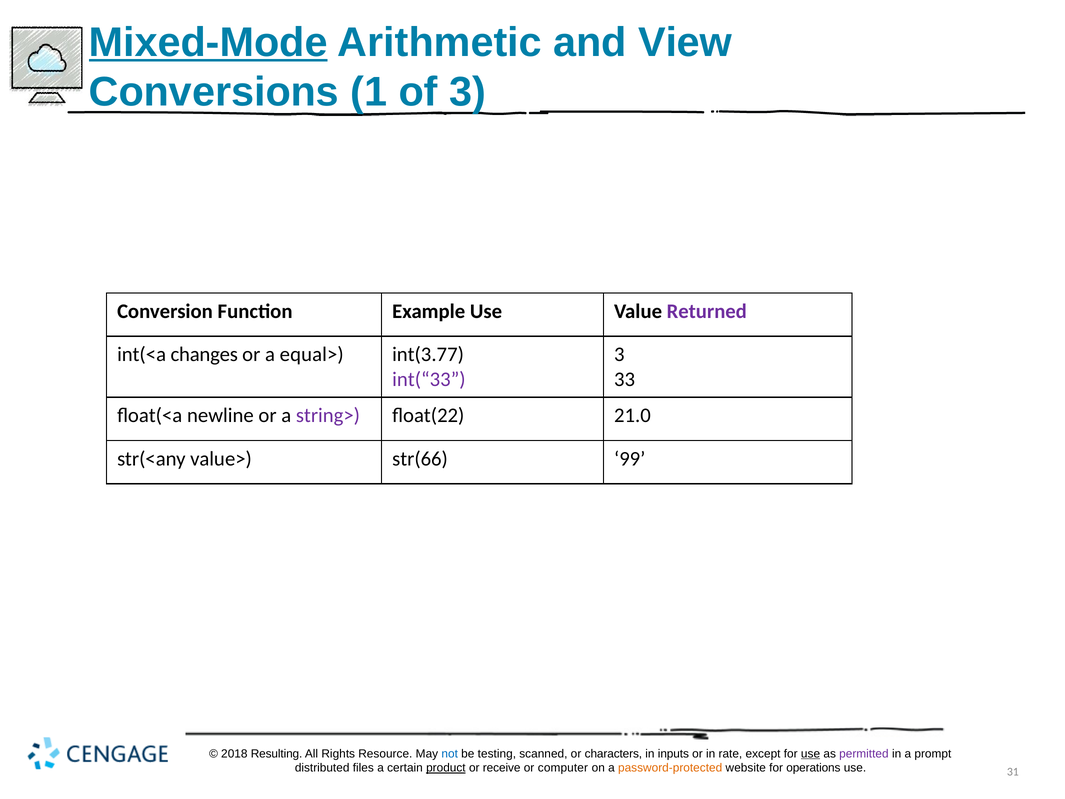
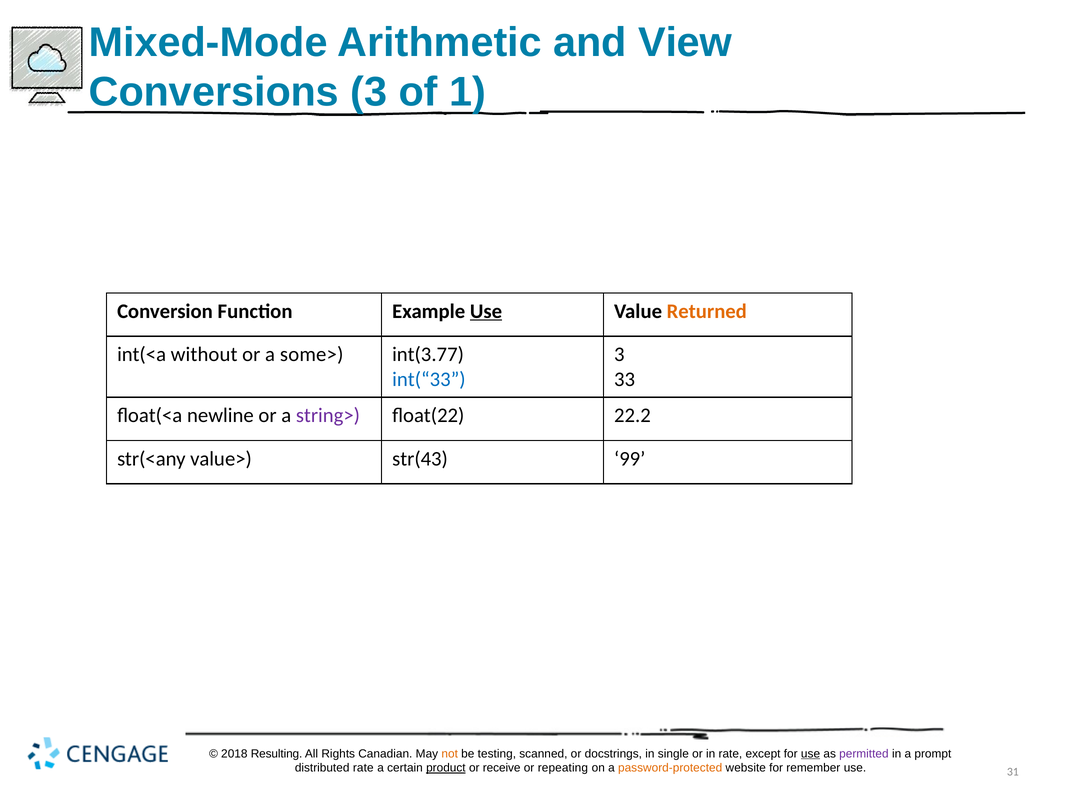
Mixed-Mode underline: present -> none (208, 43)
Conversions 1: 1 -> 3 (369, 92)
of 3: 3 -> 1 (467, 92)
Use underline: none -> present (486, 311)
Returned colour: purple -> orange (707, 311)
changes: changes -> without (204, 354)
equal>: equal> -> some> (312, 354)
int(“33 colour: purple -> blue (429, 379)
21.0: 21.0 -> 22.2 (632, 415)
str(66: str(66 -> str(43 (420, 459)
Resource: Resource -> Canadian (385, 753)
not colour: blue -> orange (450, 753)
characters: characters -> docstrings (613, 753)
inputs: inputs -> single (673, 753)
distributed files: files -> rate (363, 768)
computer: computer -> repeating (563, 768)
operations: operations -> remember (813, 768)
